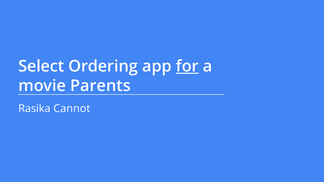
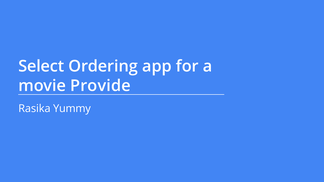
for underline: present -> none (187, 66)
Parents: Parents -> Provide (100, 86)
Cannot: Cannot -> Yummy (72, 109)
